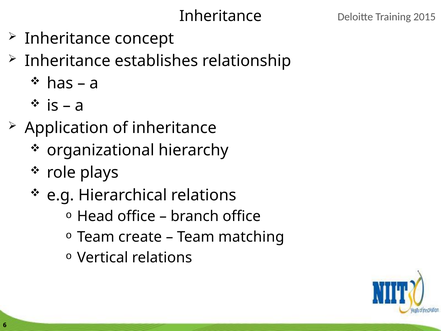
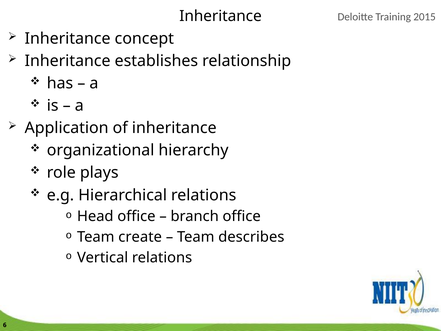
matching: matching -> describes (251, 237)
